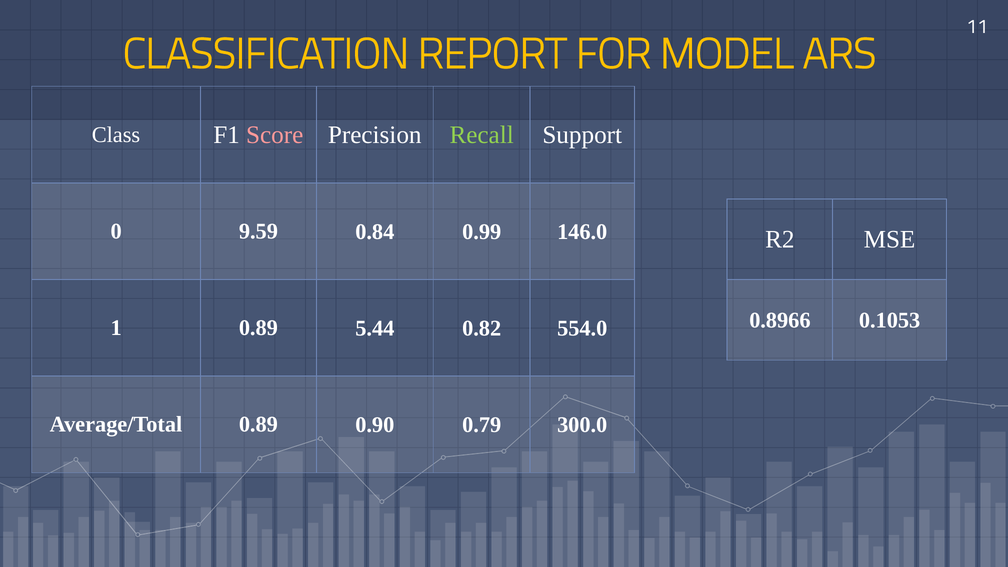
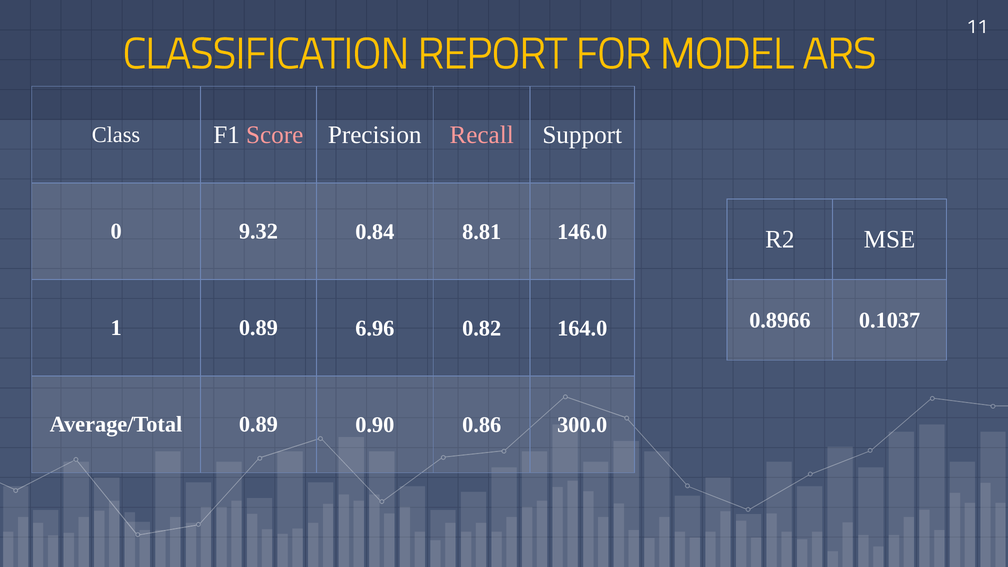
Recall colour: light green -> pink (482, 135)
9.59: 9.59 -> 9.32 (258, 231)
0.99: 0.99 -> 8.81 (482, 232)
0.1053: 0.1053 -> 0.1037 (890, 321)
5.44: 5.44 -> 6.96 (375, 328)
554.0: 554.0 -> 164.0 (582, 328)
0.79: 0.79 -> 0.86 (482, 425)
